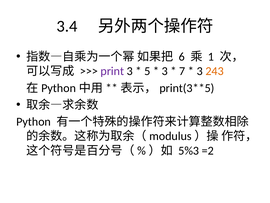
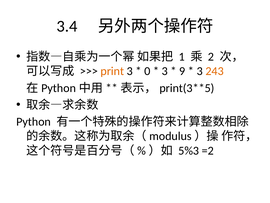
6: 6 -> 1 (182, 57)
1: 1 -> 2 (211, 57)
print colour: purple -> orange (112, 71)
5: 5 -> 0 (147, 71)
7: 7 -> 9 (182, 71)
